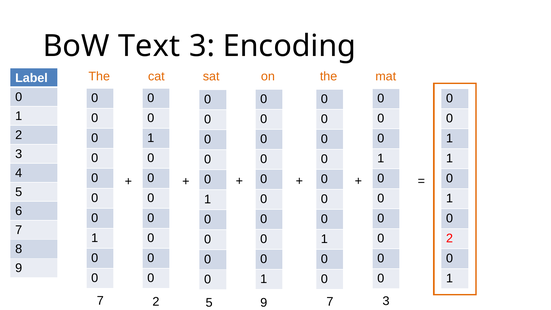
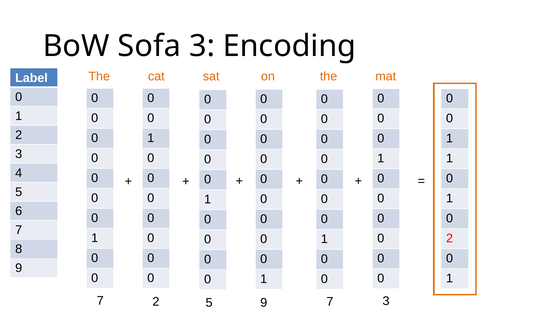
Text: Text -> Sofa (149, 46)
